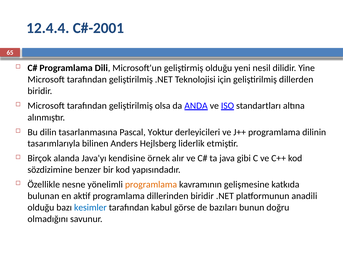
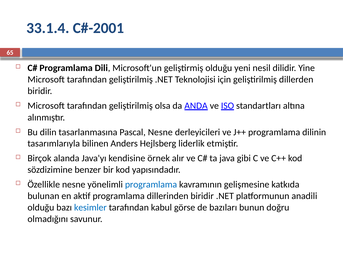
12.4.4: 12.4.4 -> 33.1.4 (48, 28)
Pascal Yoktur: Yoktur -> Nesne (160, 132)
programlama colour: orange -> blue (151, 185)
